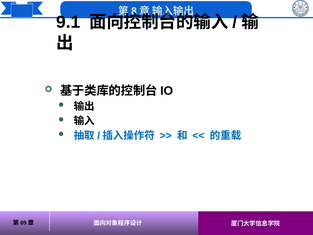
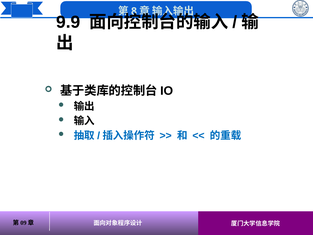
9.1: 9.1 -> 9.9 (68, 22)
